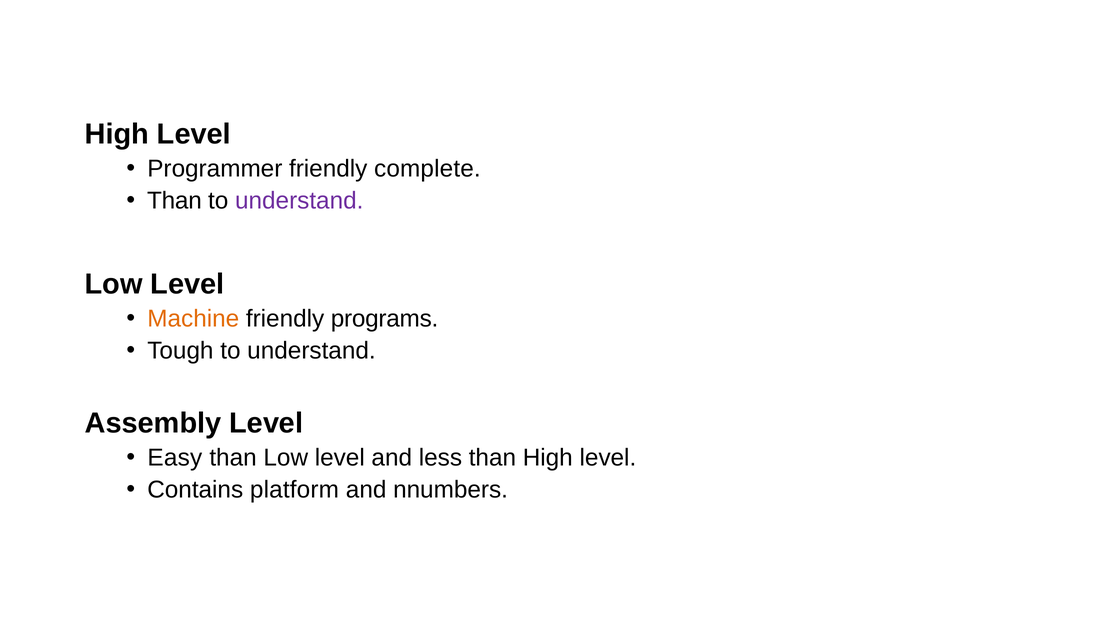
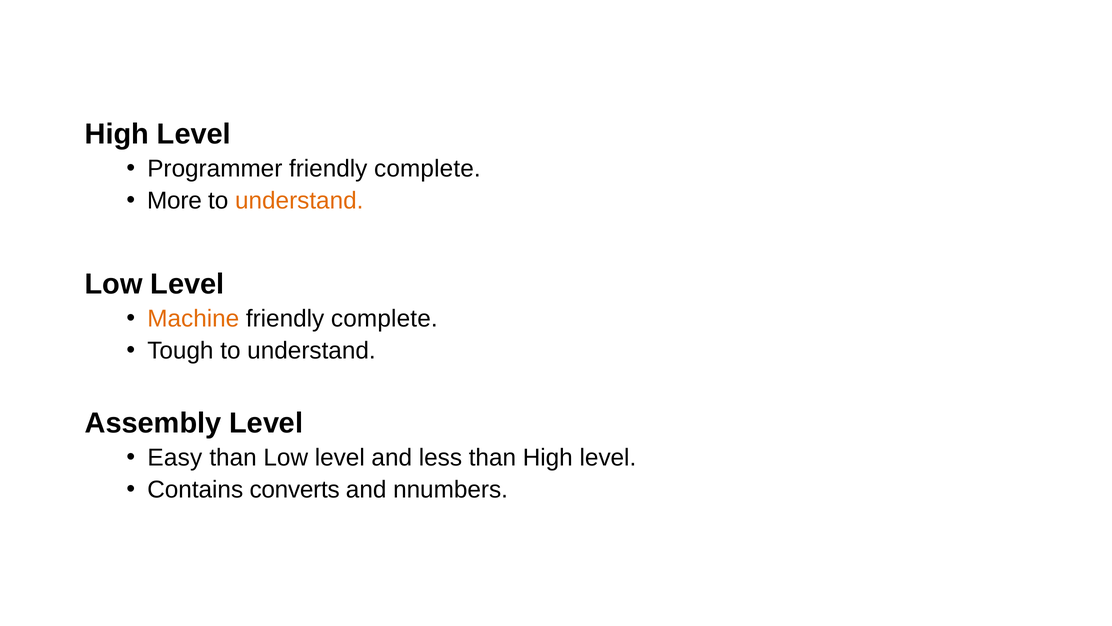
Than: Than -> More (174, 201)
understand colour: purple -> orange (299, 201)
programs: programs -> complete (384, 318)
platform: platform -> converts (295, 489)
